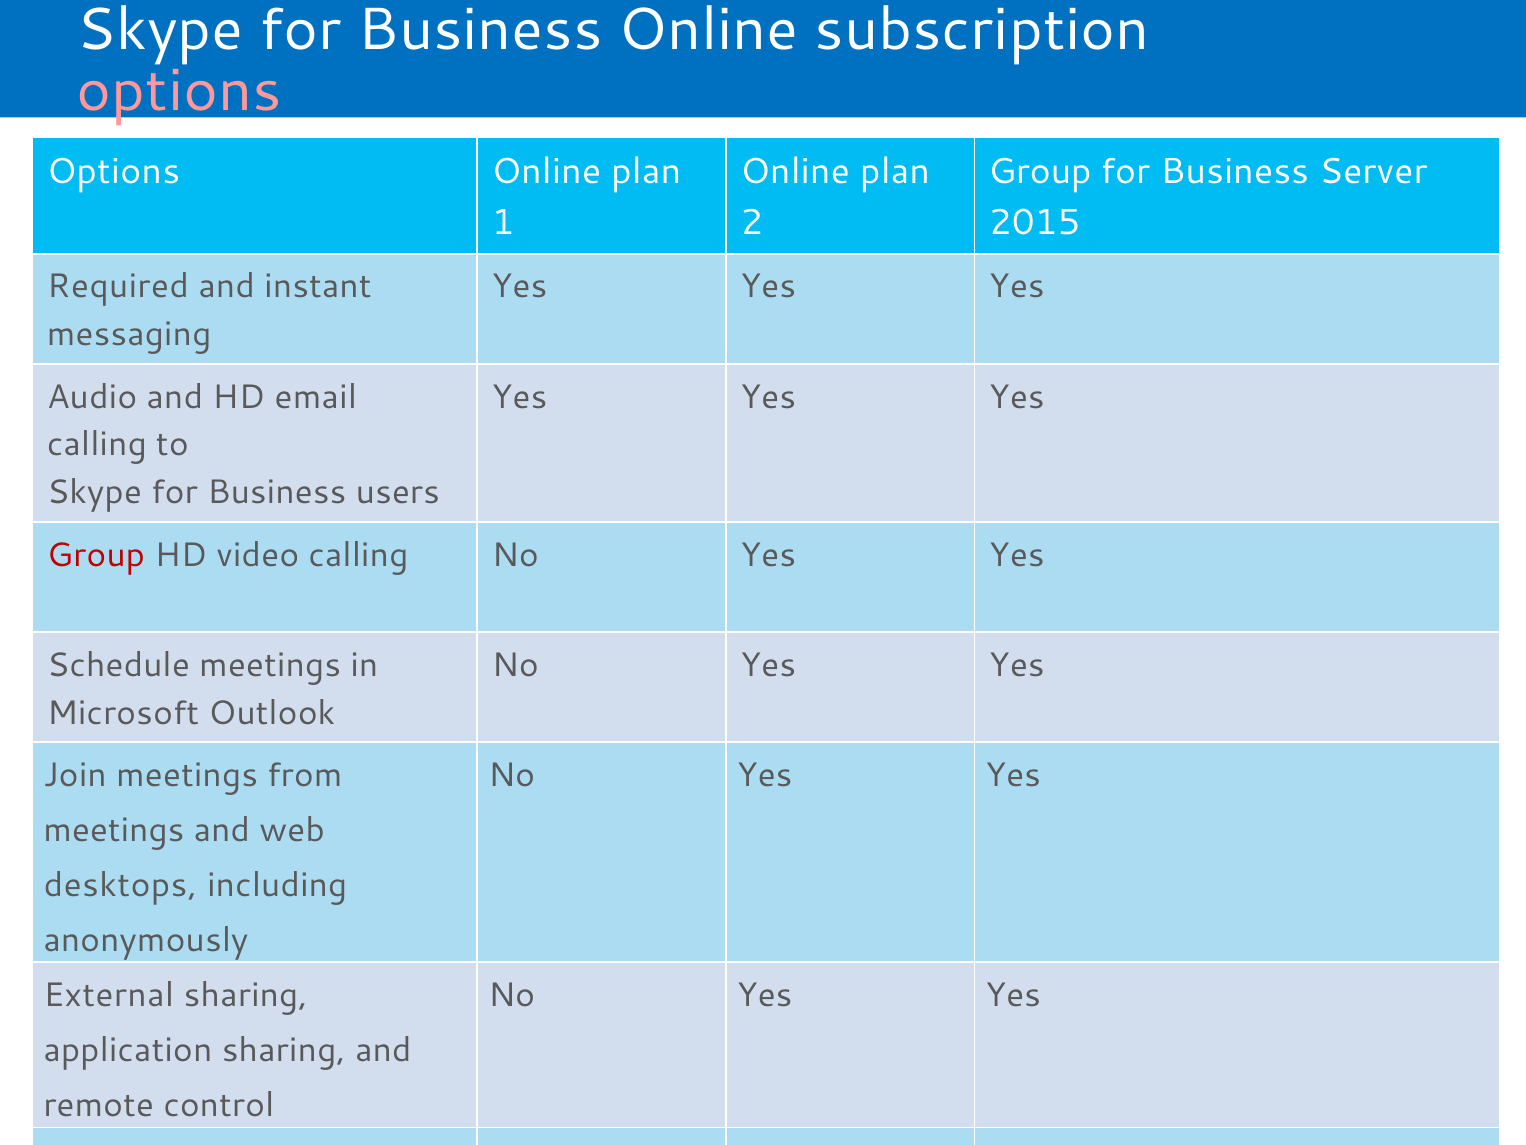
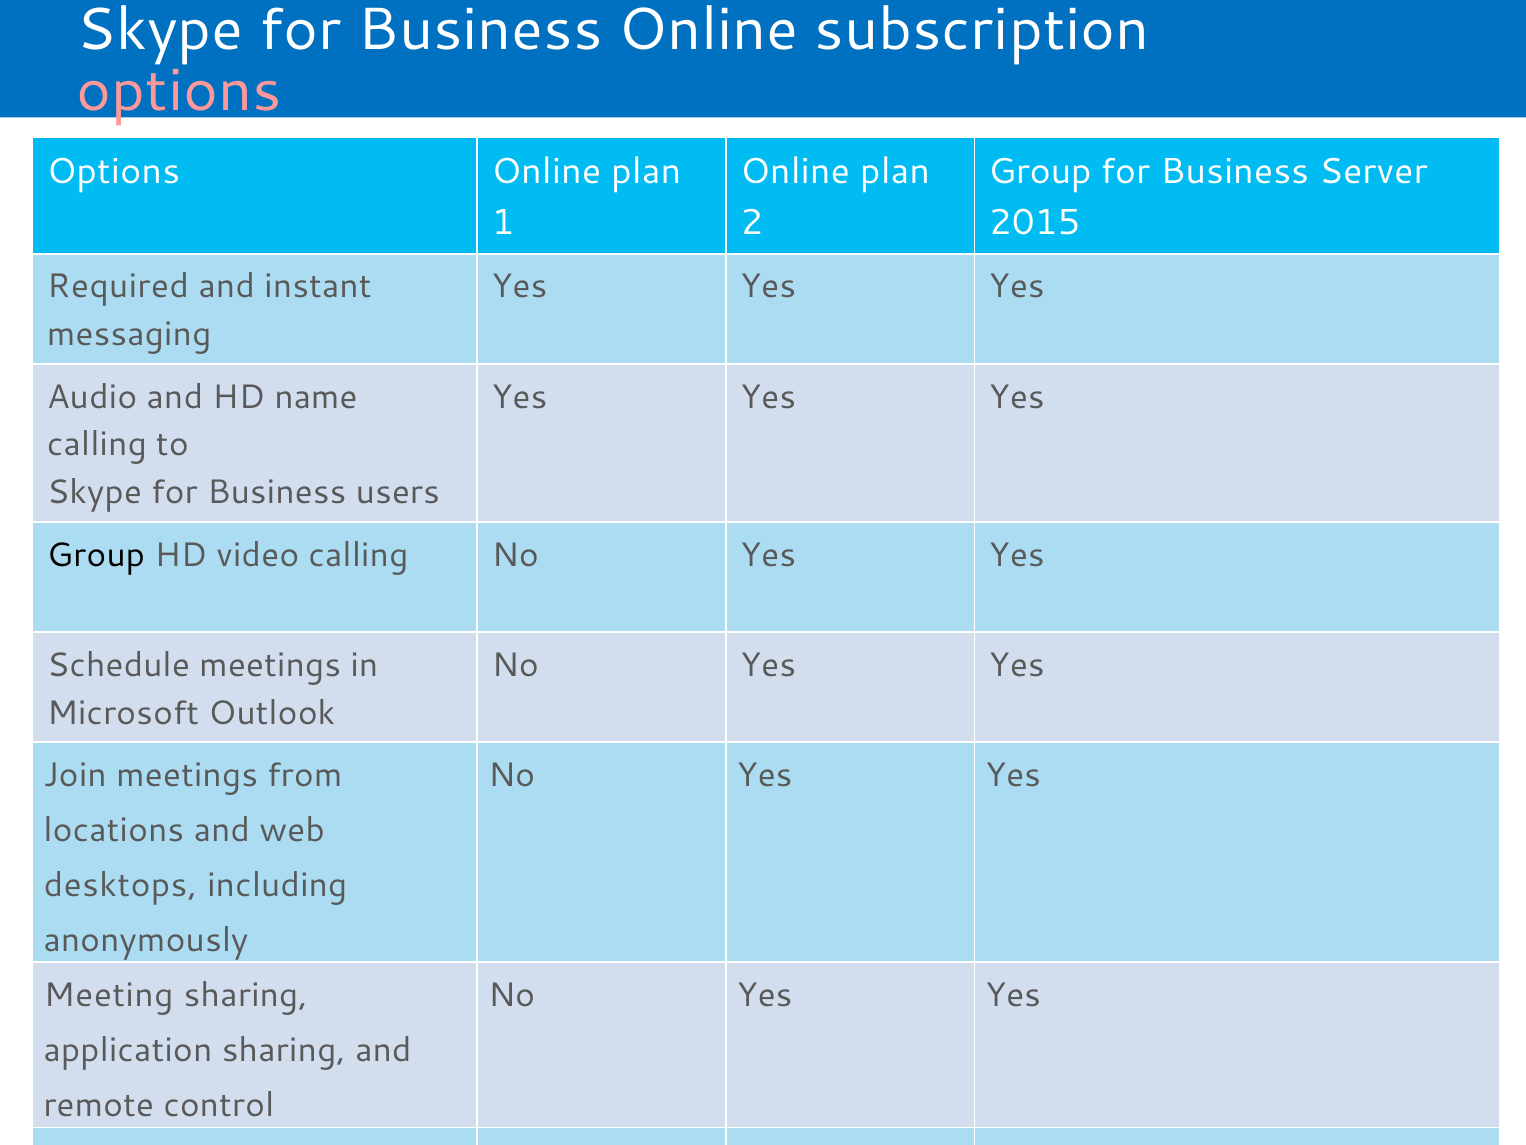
email: email -> name (316, 397)
Group colour: red -> black (96, 555)
meetings: meetings -> locations (114, 830)
External: External -> Meeting (109, 995)
